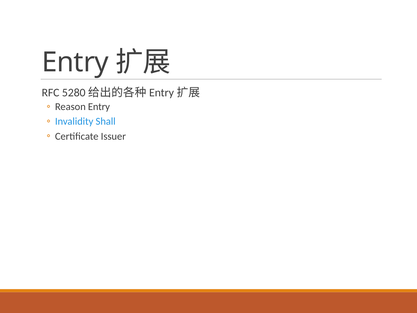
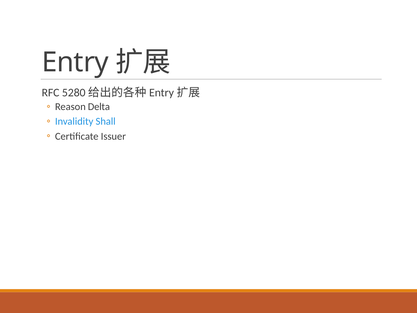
Reason Entry: Entry -> Delta (99, 107)
